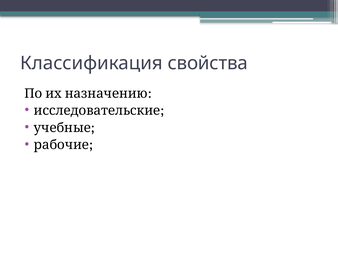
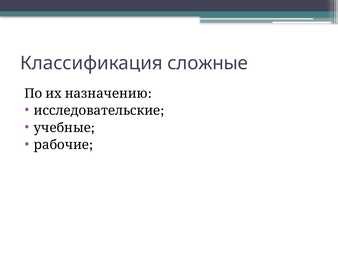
свойства: свойства -> сложные (208, 63)
